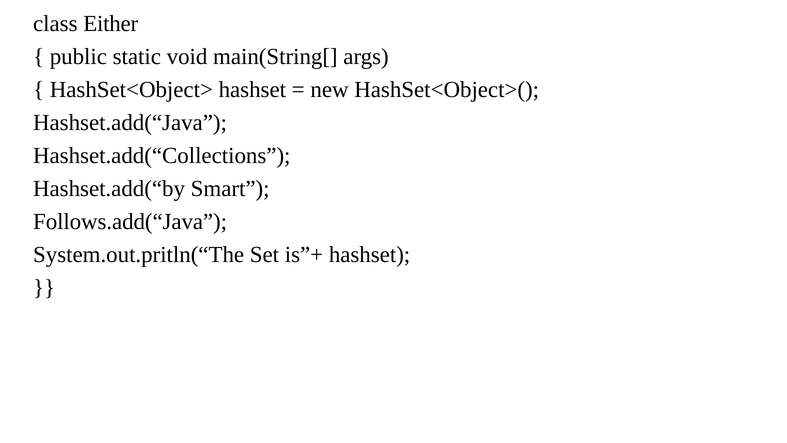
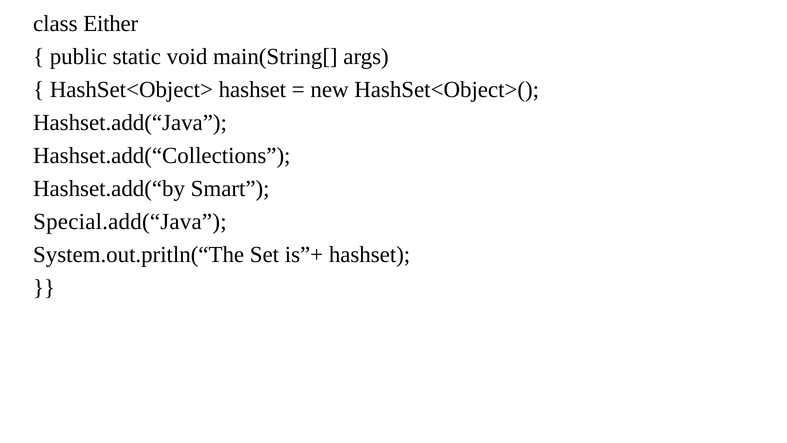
Follows.add(“Java: Follows.add(“Java -> Special.add(“Java (130, 221)
